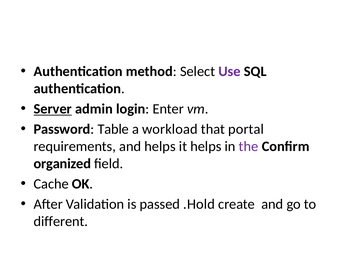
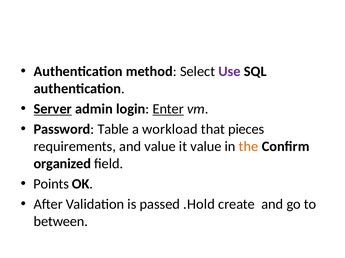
Enter underline: none -> present (168, 109)
portal: portal -> pieces (246, 130)
and helps: helps -> value (160, 147)
it helps: helps -> value (206, 147)
the colour: purple -> orange (248, 147)
Cache: Cache -> Points (51, 184)
different: different -> between (61, 222)
